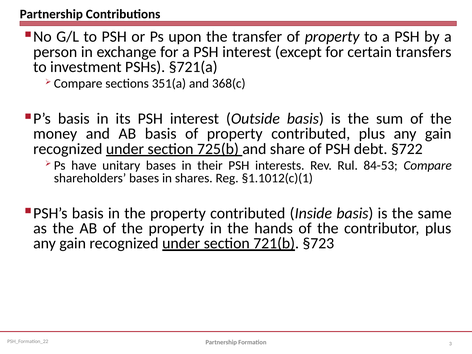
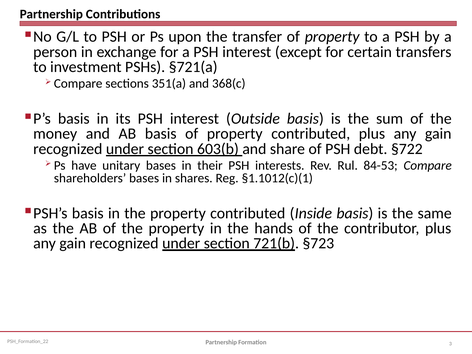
725(b: 725(b -> 603(b (218, 149)
